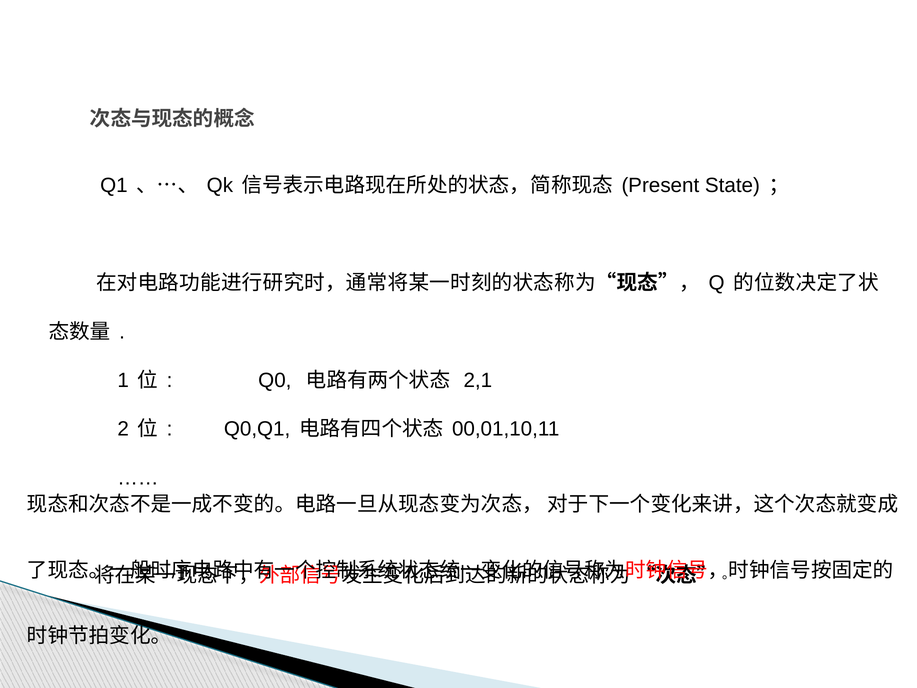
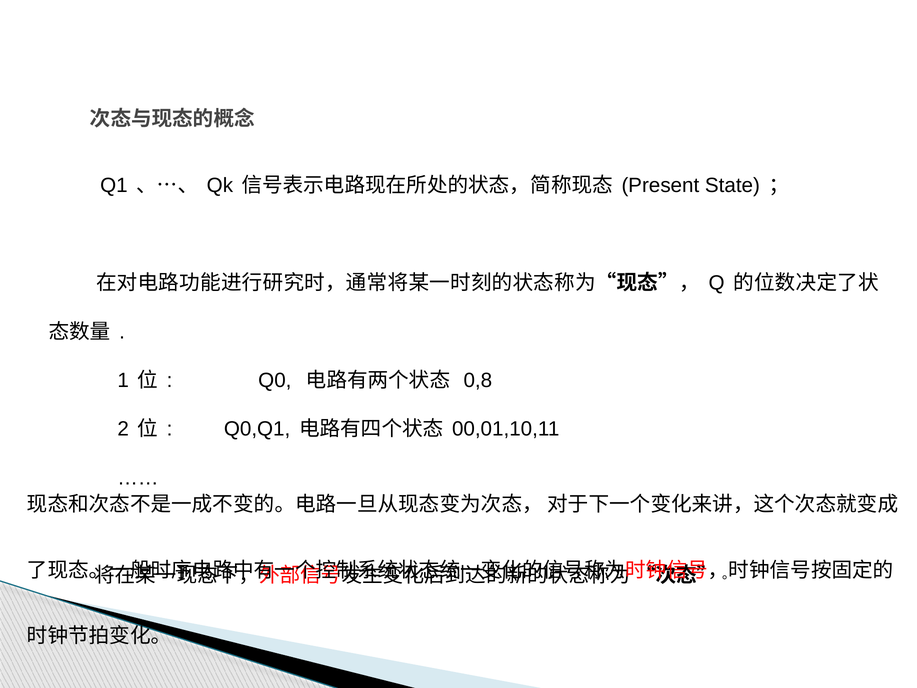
2,1: 2,1 -> 0,8 (478, 380)
